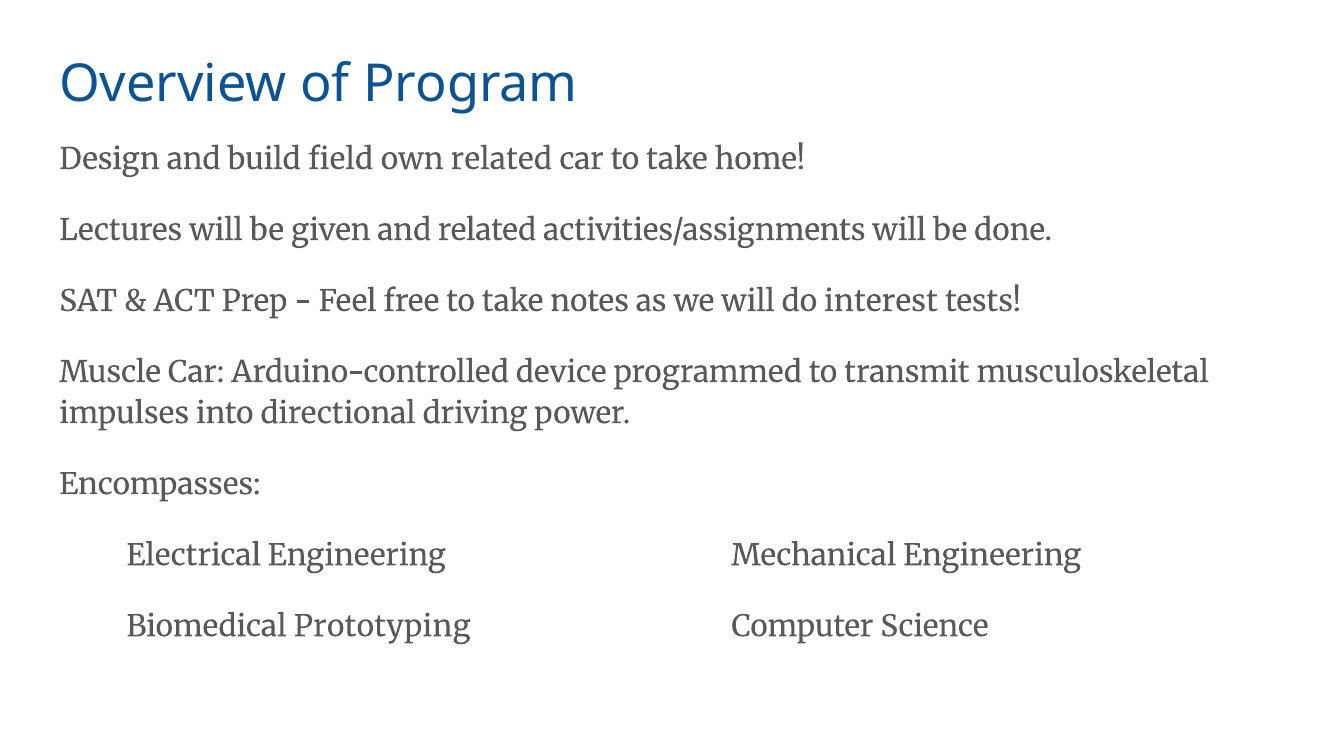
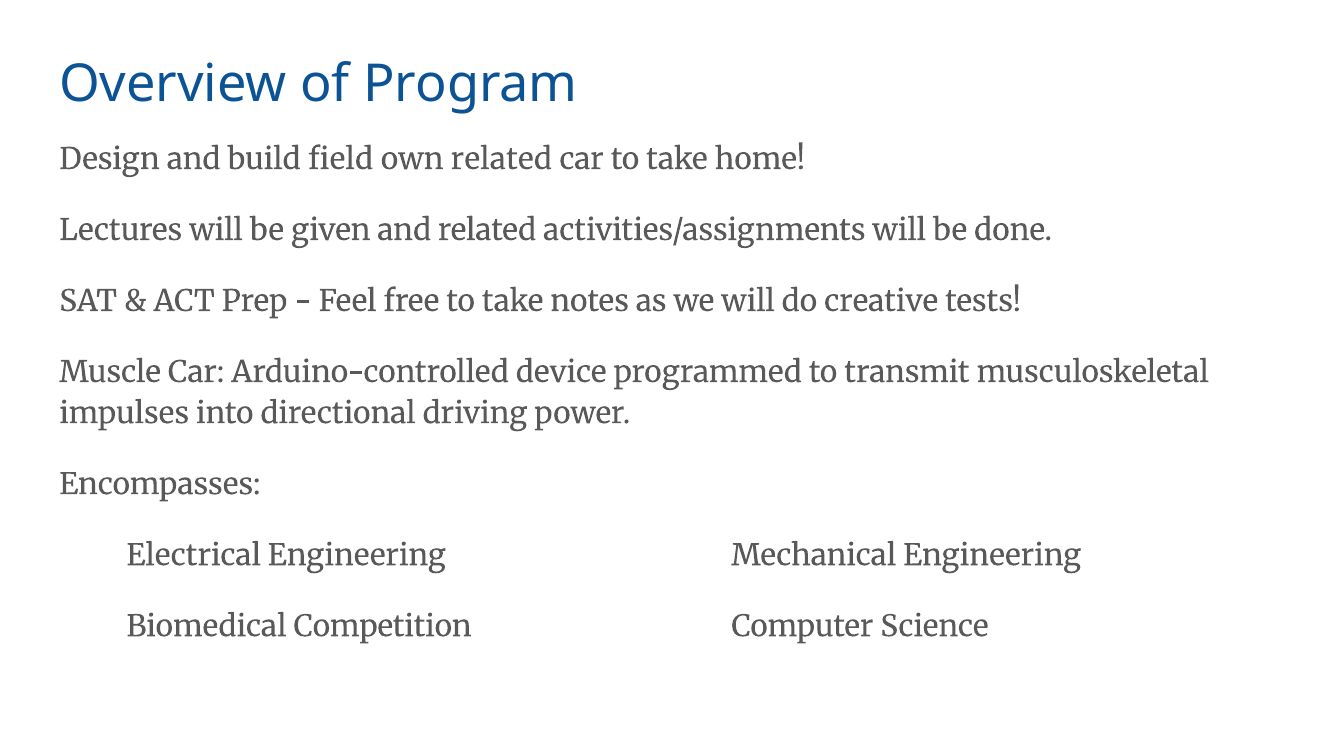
interest: interest -> creative (881, 301)
Prototyping: Prototyping -> Competition (383, 626)
